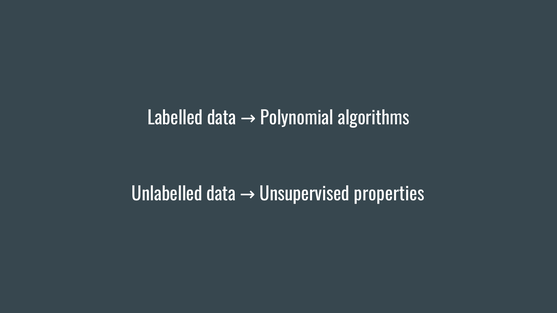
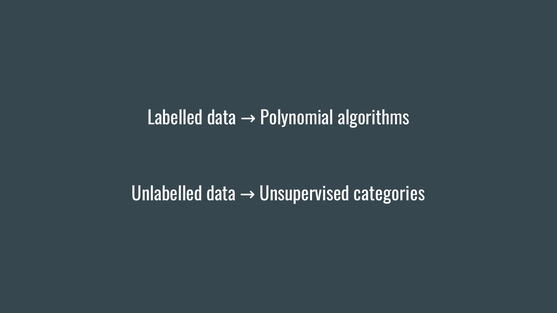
properties: properties -> categories (389, 195)
